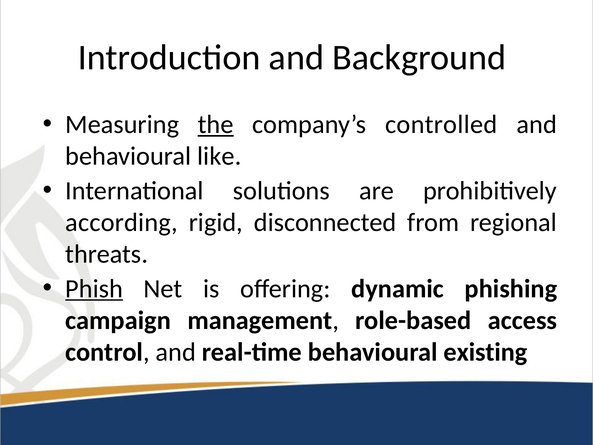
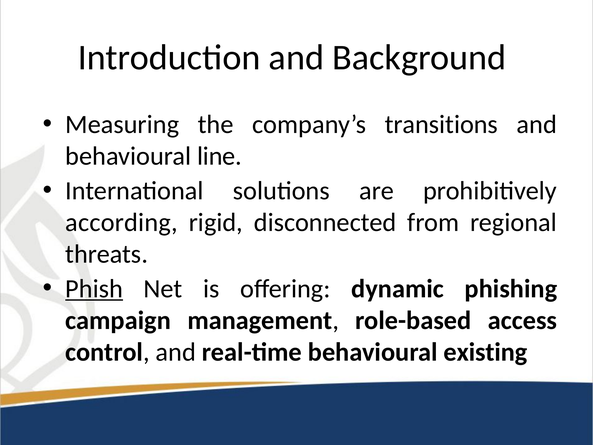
the underline: present -> none (216, 124)
controlled: controlled -> transitions (441, 124)
like: like -> line (219, 156)
